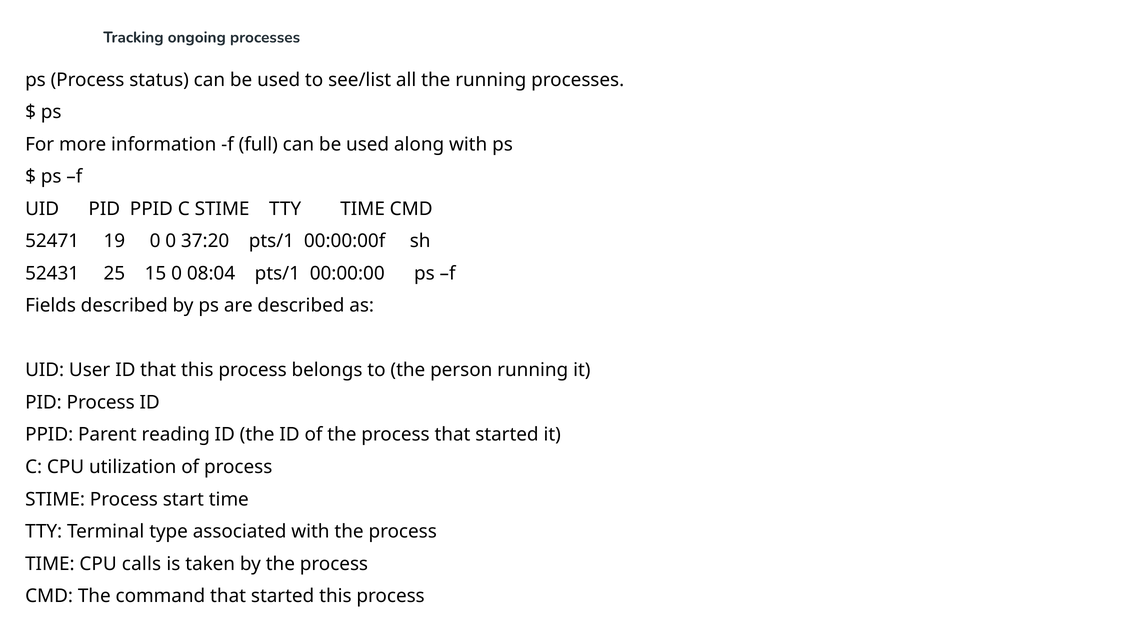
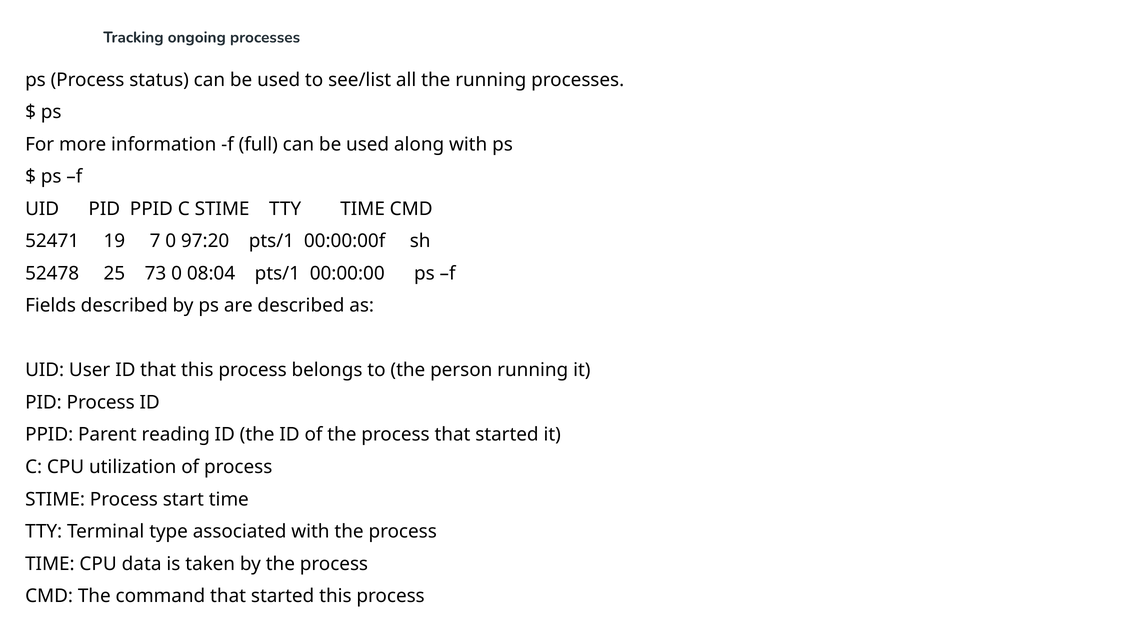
19 0: 0 -> 7 (155, 241)
37:20: 37:20 -> 97:20 (205, 241)
52431: 52431 -> 52478 (52, 274)
15: 15 -> 73 (156, 274)
calls: calls -> data (142, 564)
